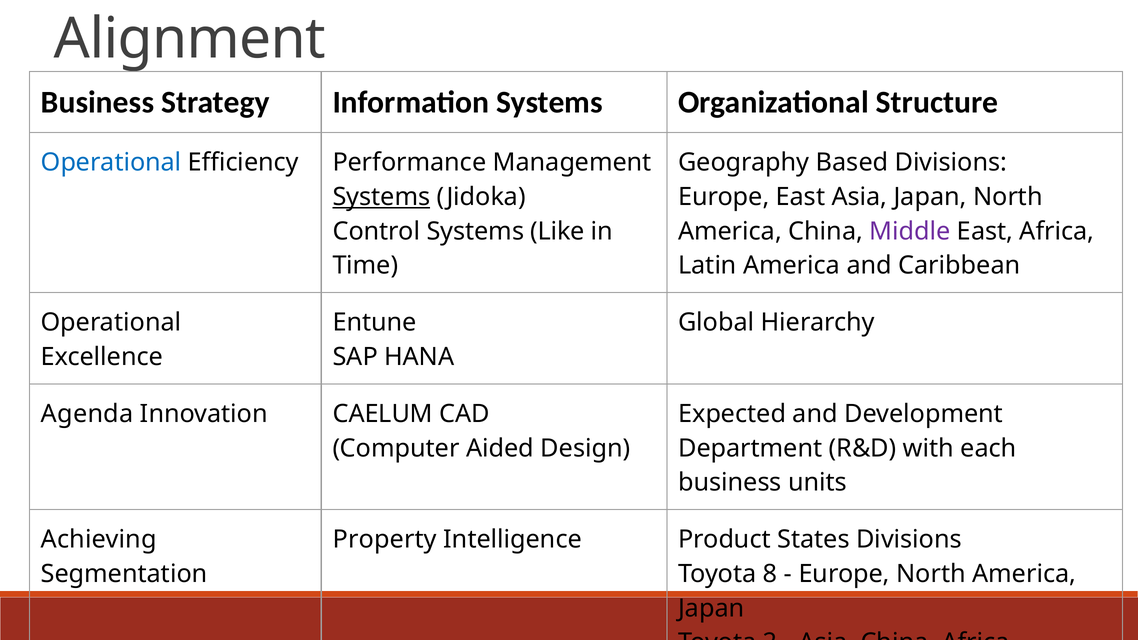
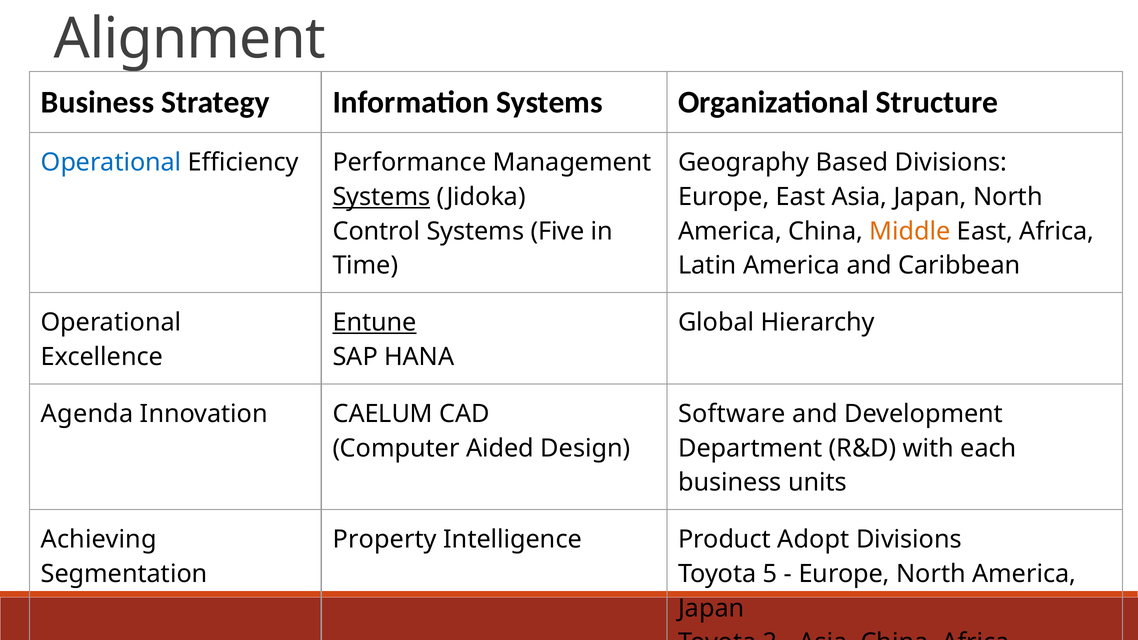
Like: Like -> Five (557, 231)
Middle colour: purple -> orange (910, 231)
Entune underline: none -> present (375, 323)
Expected: Expected -> Software (732, 414)
States: States -> Adopt (813, 540)
8: 8 -> 5 (770, 574)
